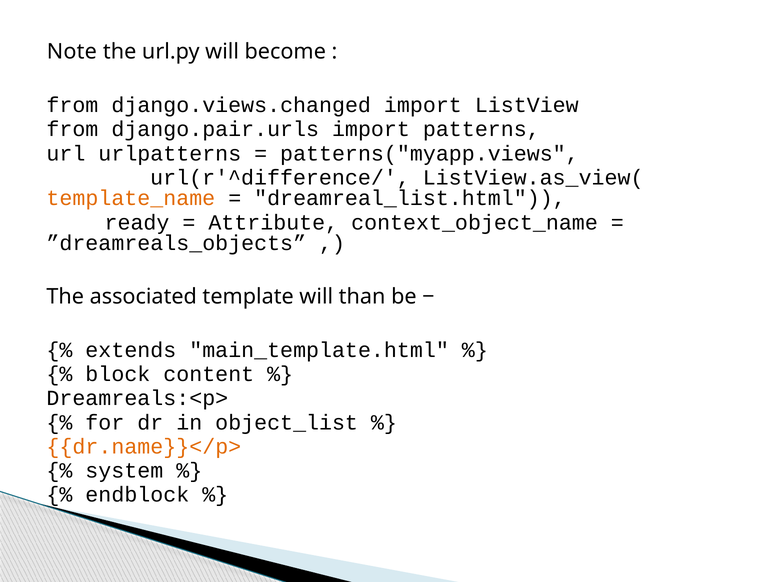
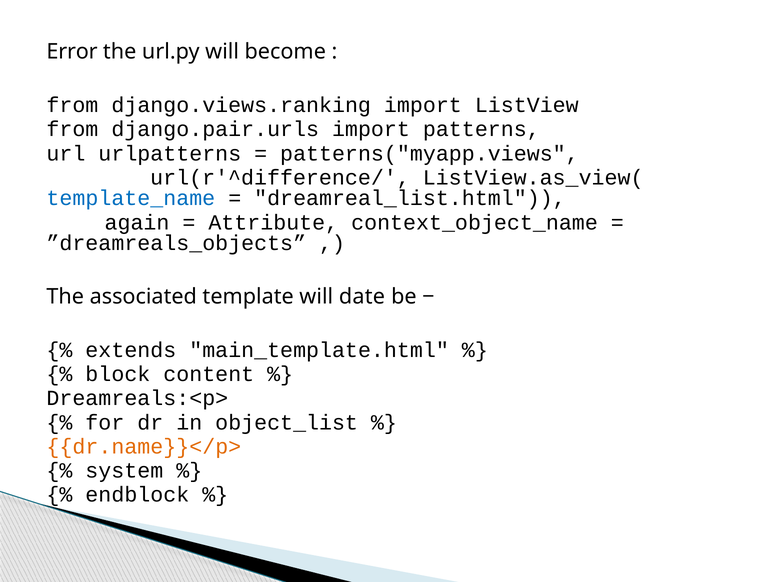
Note: Note -> Error (72, 52)
django.views.changed: django.views.changed -> django.views.ranking (241, 105)
template_name colour: orange -> blue (131, 199)
ready: ready -> again (137, 223)
than: than -> date (362, 297)
